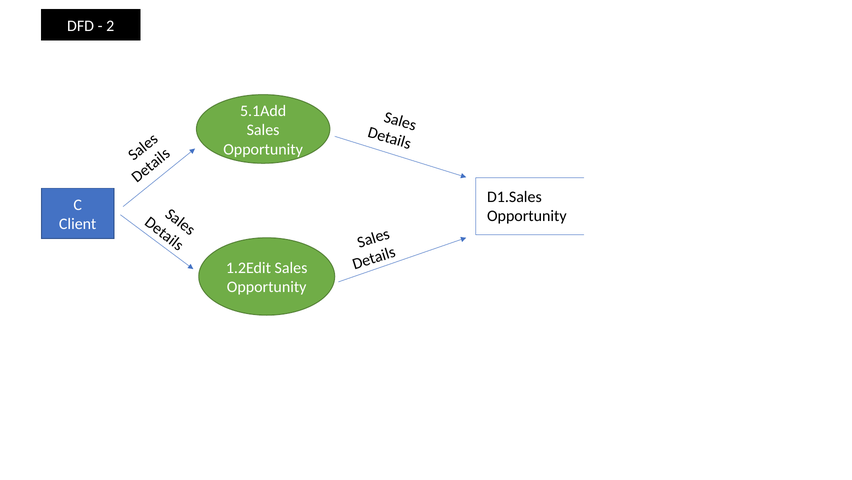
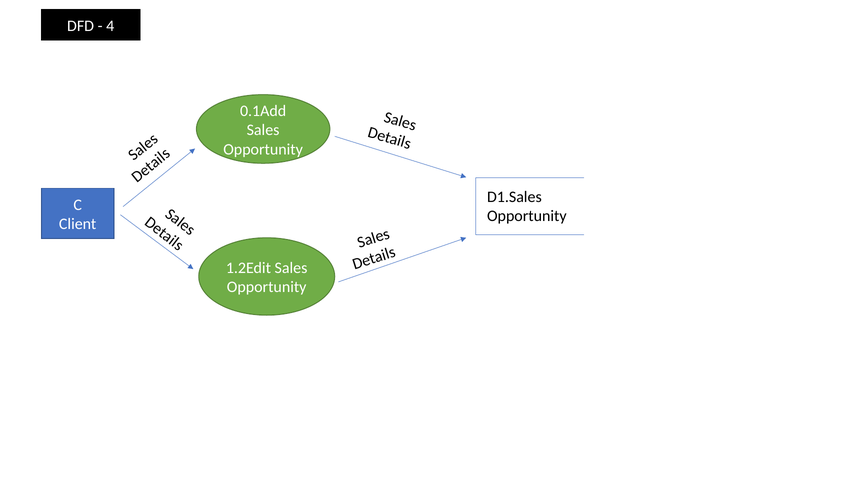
2: 2 -> 4 (110, 26)
5.1Add: 5.1Add -> 0.1Add (263, 111)
